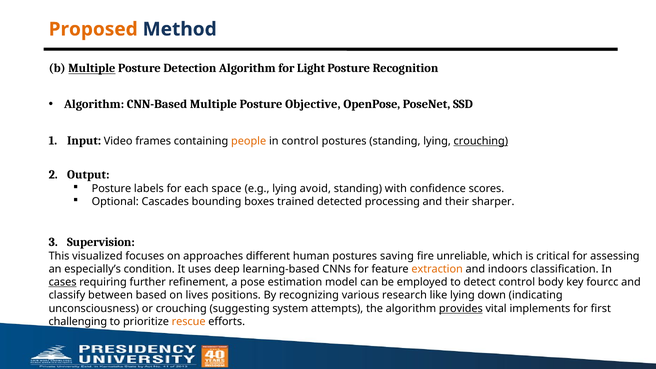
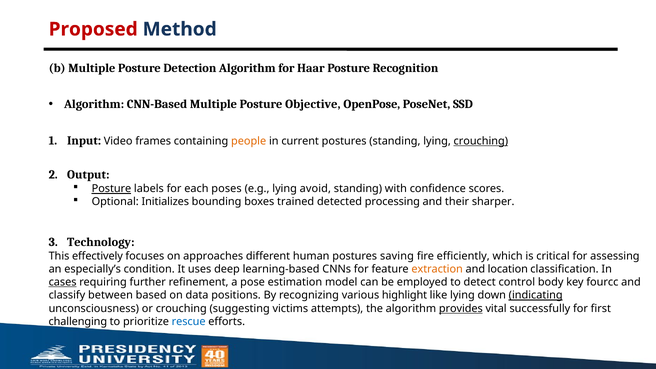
Proposed colour: orange -> red (93, 29)
Multiple underline: present -> none (92, 68)
Light: Light -> Haar (311, 68)
in control: control -> current (300, 141)
Posture underline: none -> present (111, 189)
space: space -> poses (227, 189)
Cascades: Cascades -> Initializes (165, 202)
Supervision: Supervision -> Technology (101, 242)
visualized: visualized -> effectively (97, 256)
unreliable: unreliable -> efficiently (463, 256)
indoors: indoors -> location (508, 269)
lives: lives -> data (197, 295)
research: research -> highlight (405, 295)
indicating underline: none -> present (536, 295)
system: system -> victims (290, 308)
implements: implements -> successfully (540, 308)
rescue colour: orange -> blue (189, 322)
